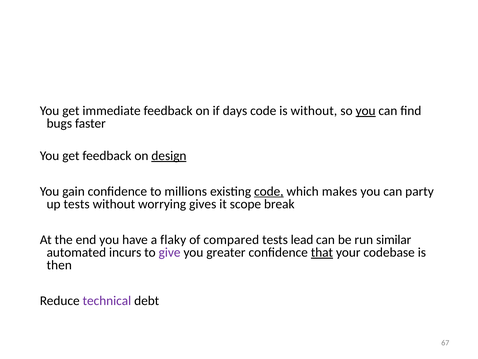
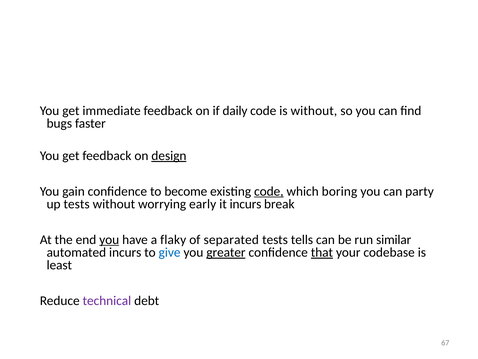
days: days -> daily (235, 111)
you underline: present -> none (366, 111)
millions: millions -> become (186, 191)
makes: makes -> boring (339, 191)
gives: gives -> early (203, 204)
it scope: scope -> incurs (245, 204)
you underline: none -> present (109, 239)
compared: compared -> separated (231, 239)
lead: lead -> tells (302, 239)
give colour: purple -> blue (170, 252)
greater underline: none -> present (226, 252)
then: then -> least (59, 265)
